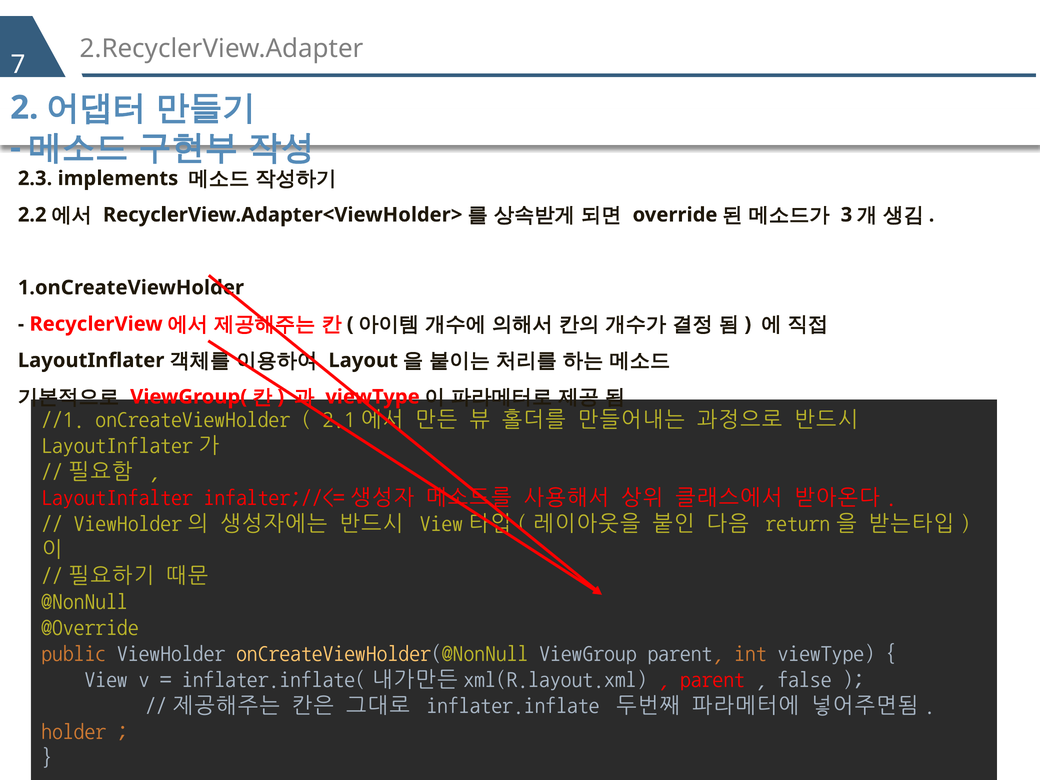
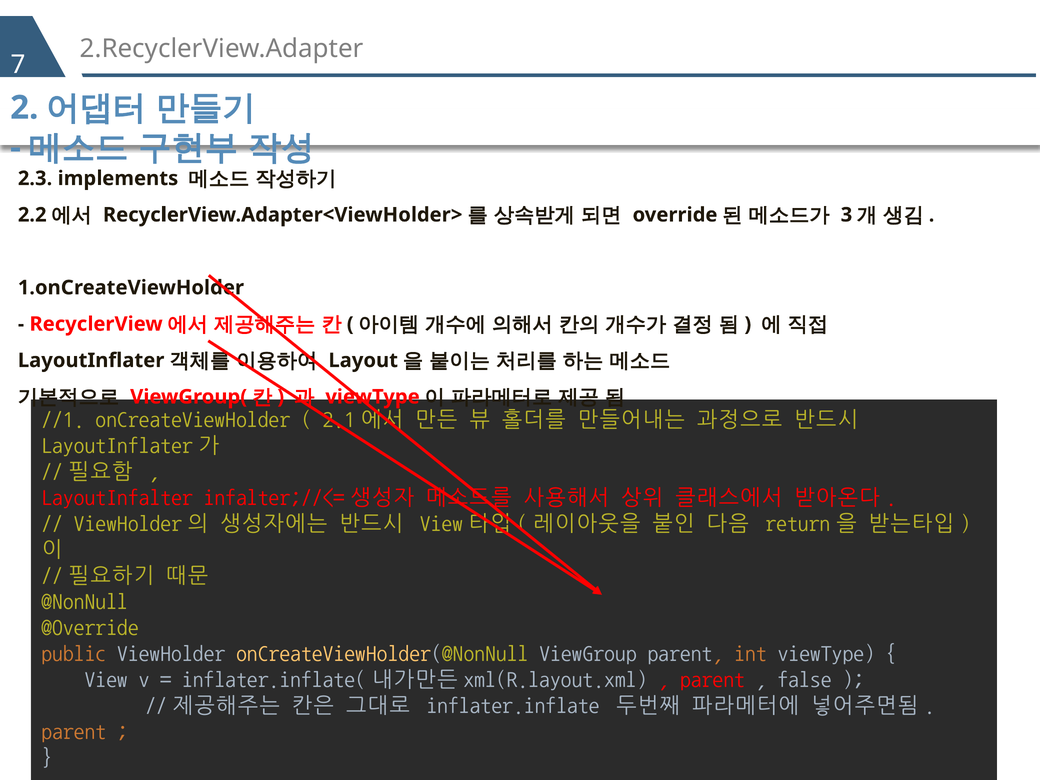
holder: holder -> parent (74, 731)
